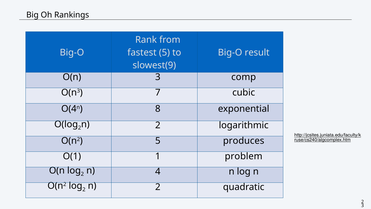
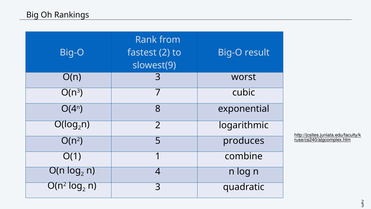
fastest 5: 5 -> 2 (164, 52)
comp: comp -> worst (244, 77)
problem: problem -> combine (244, 156)
log 2 n 2: 2 -> 3 (158, 187)
